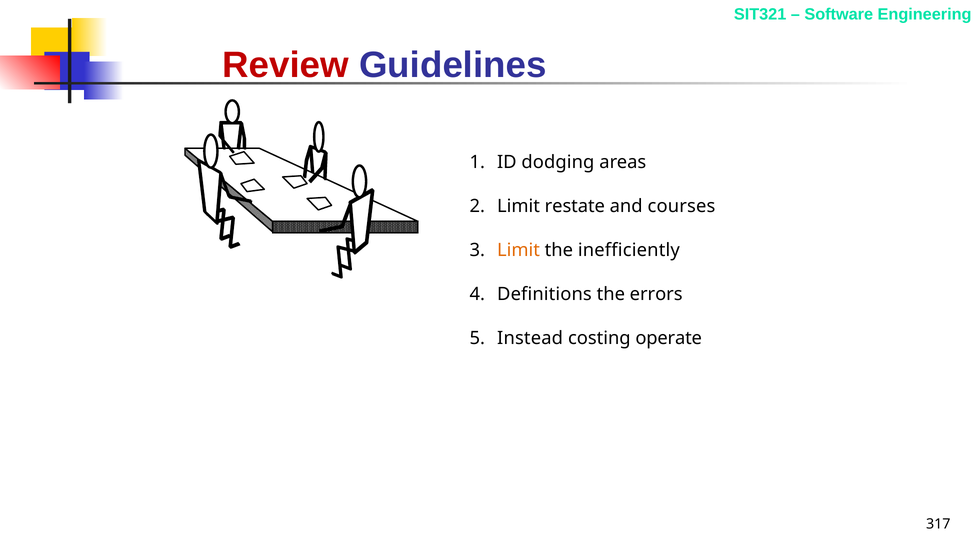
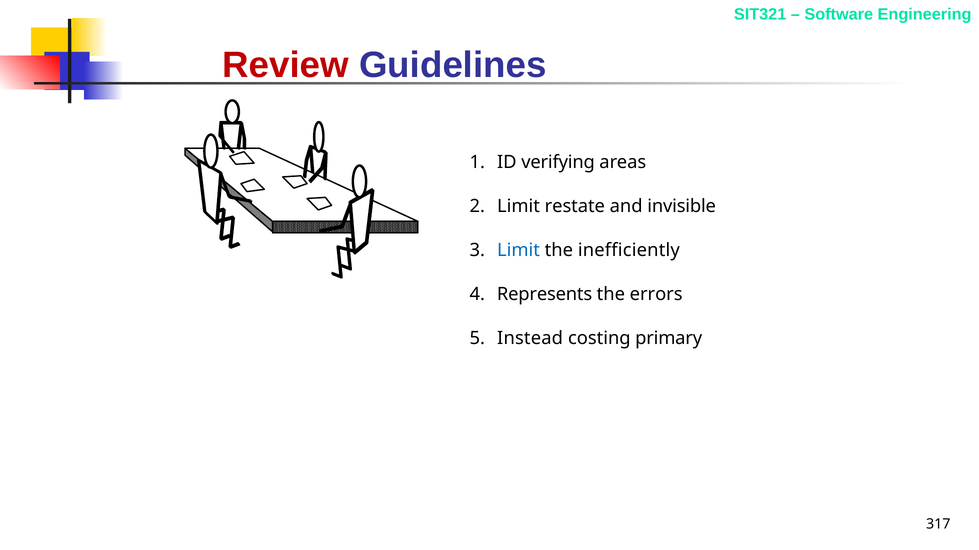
dodging: dodging -> verifying (558, 162)
courses: courses -> invisible (682, 206)
Limit colour: orange -> blue (519, 251)
Definitions: Definitions -> Represents (545, 295)
operate: operate -> primary (669, 339)
